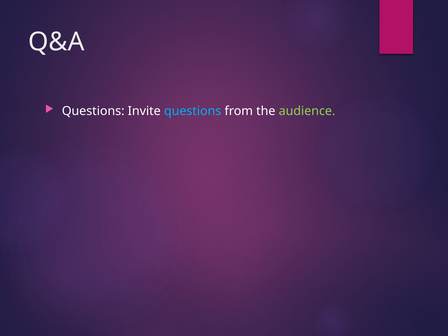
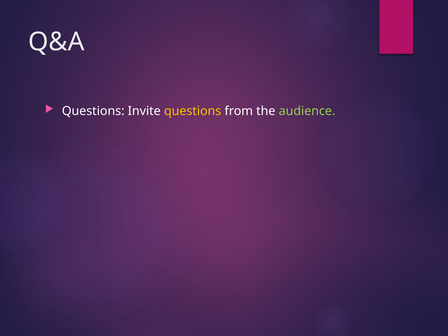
questions colour: light blue -> yellow (193, 111)
